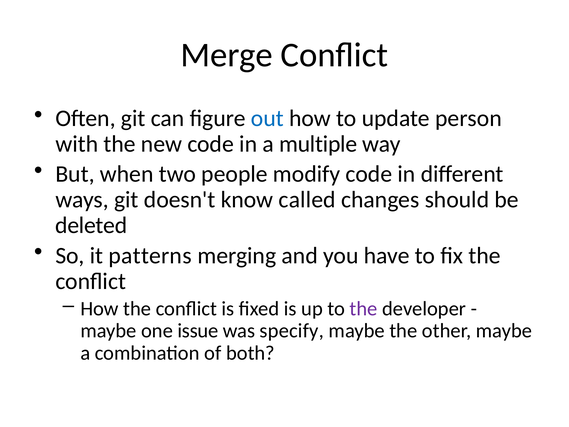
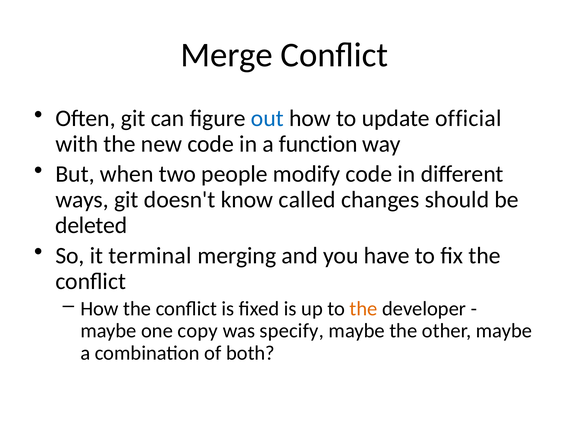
person: person -> official (468, 118)
multiple: multiple -> function (318, 144)
patterns: patterns -> terminal (150, 255)
the colour: purple -> orange (364, 309)
issue: issue -> copy (198, 331)
